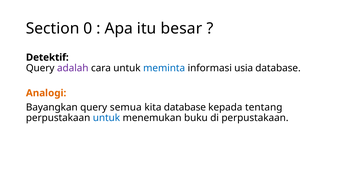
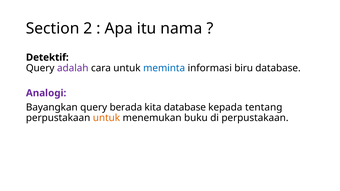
0: 0 -> 2 (88, 29)
besar: besar -> nama (181, 29)
usia: usia -> biru (244, 68)
Analogi colour: orange -> purple (46, 93)
semua: semua -> berada (126, 107)
untuk colour: blue -> orange (106, 118)
